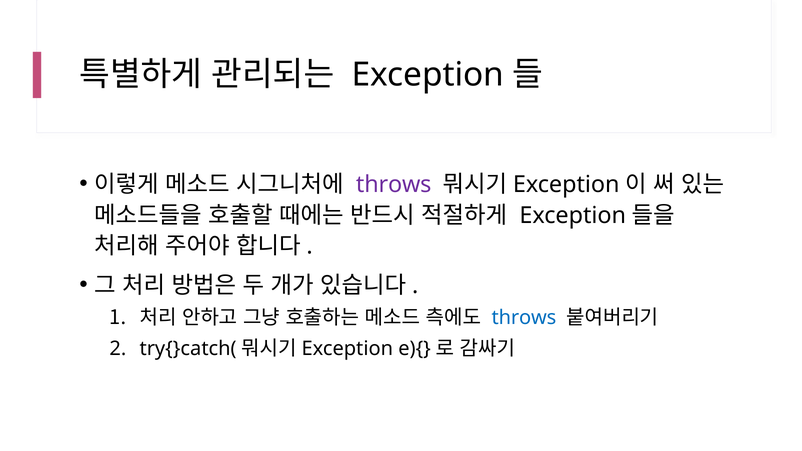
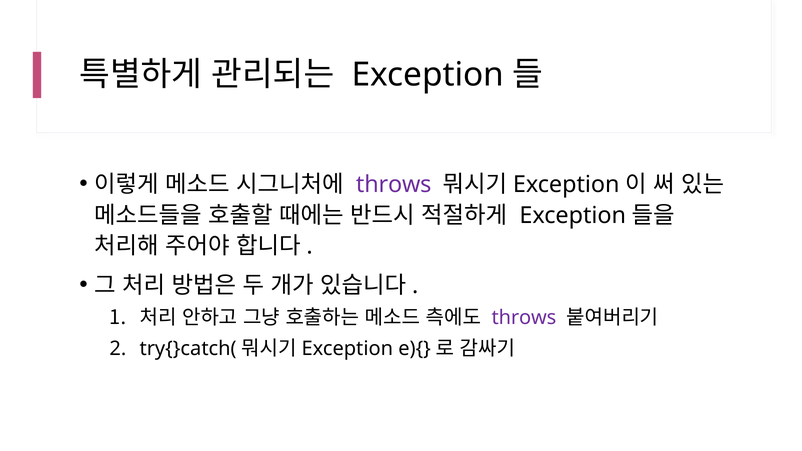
throws colour: blue -> purple (524, 318)
